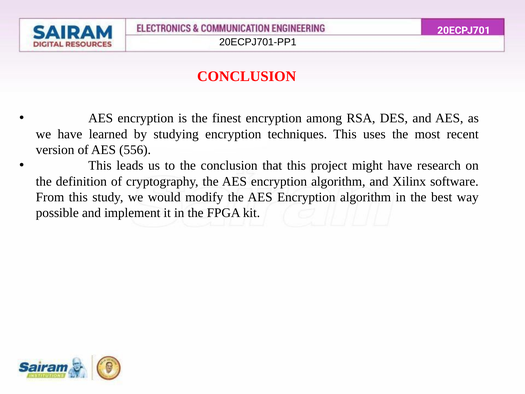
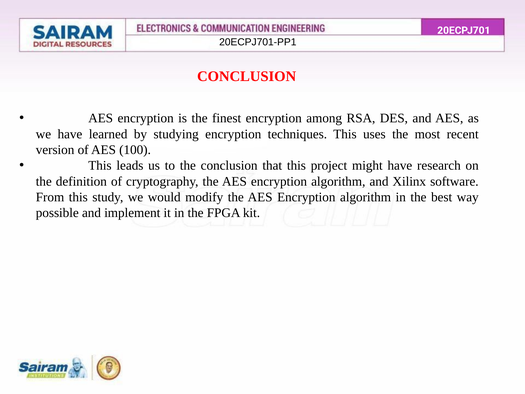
556: 556 -> 100 (135, 150)
